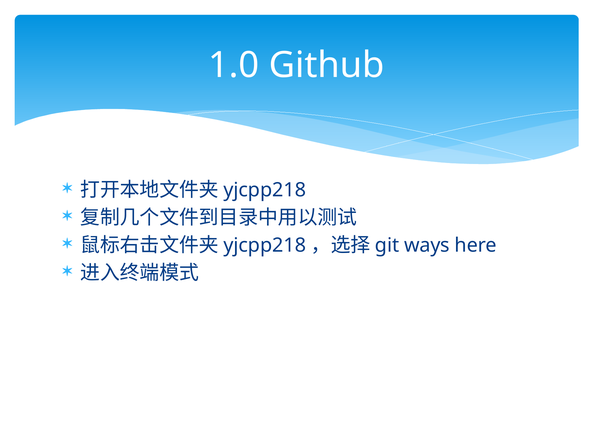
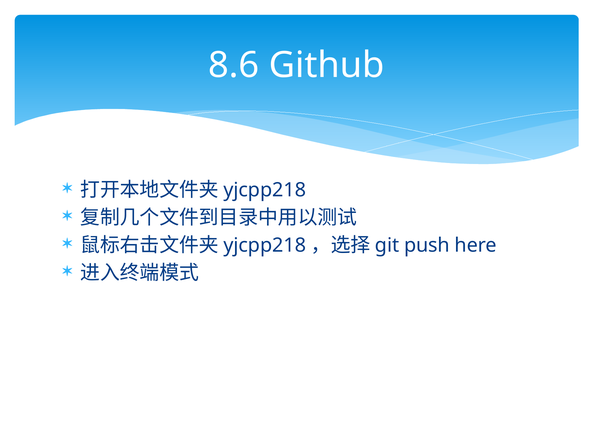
1.0: 1.0 -> 8.6 (234, 65)
ways: ways -> push (427, 245)
